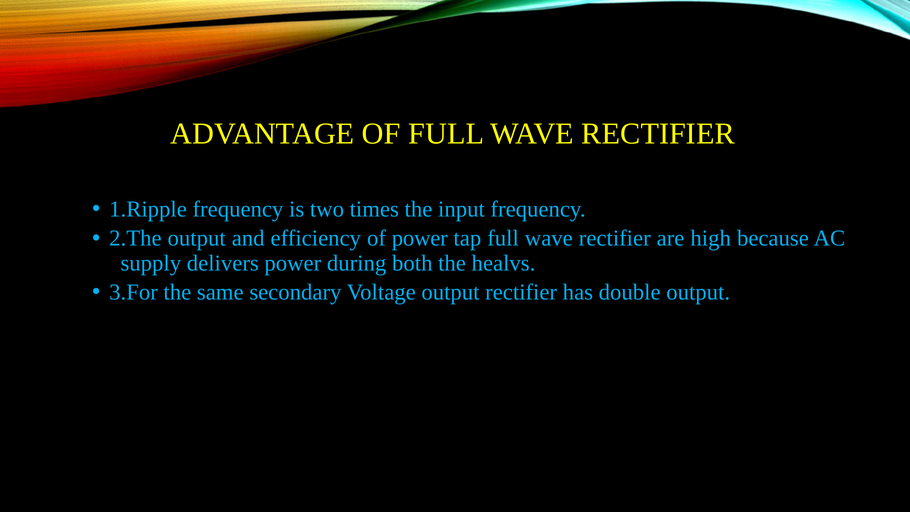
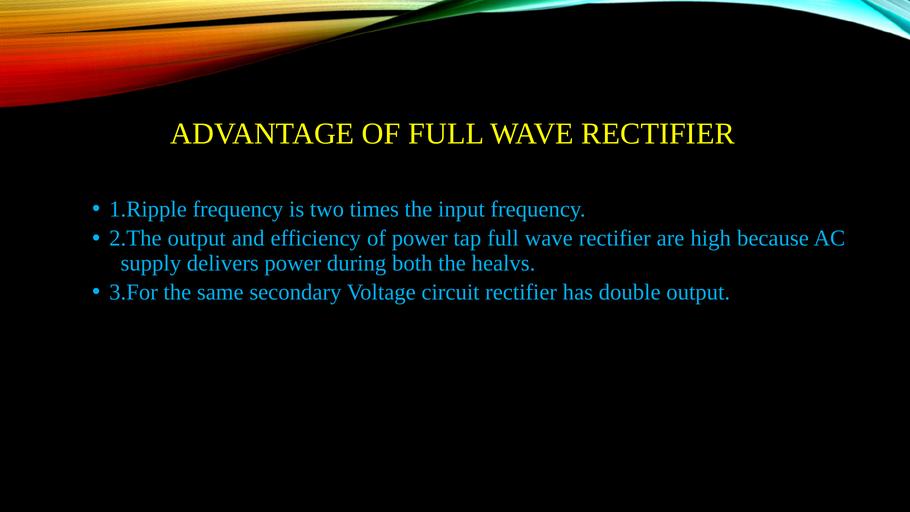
Voltage output: output -> circuit (450, 292)
